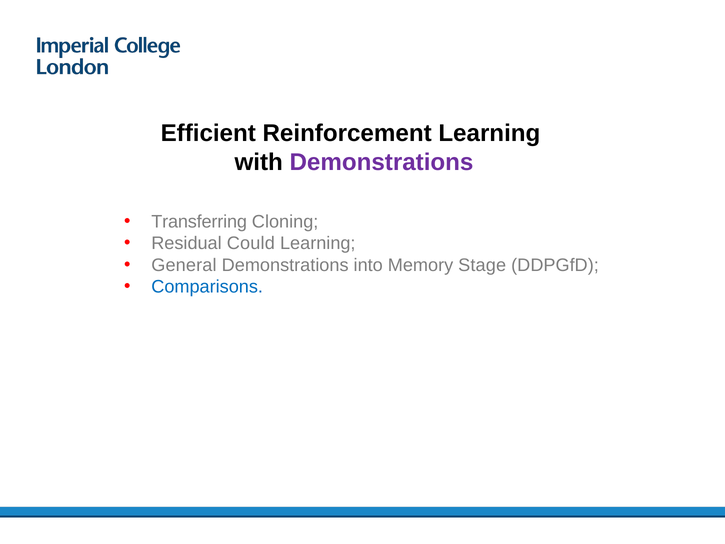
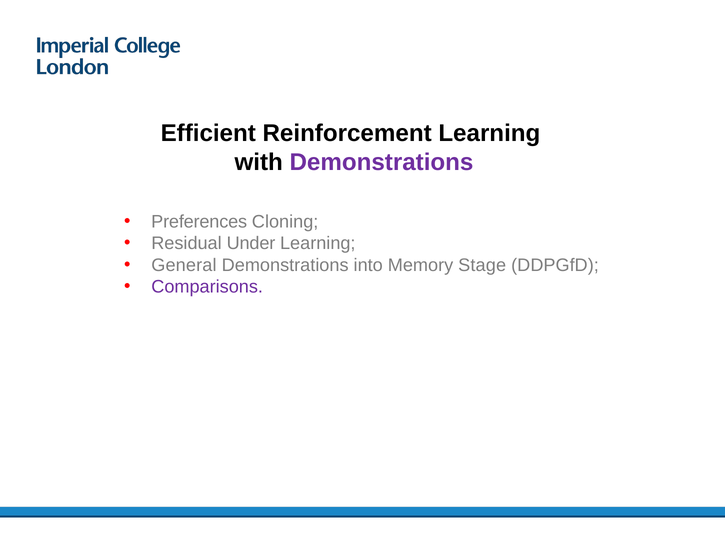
Transferring: Transferring -> Preferences (199, 222)
Could: Could -> Under (251, 243)
Comparisons colour: blue -> purple (207, 287)
